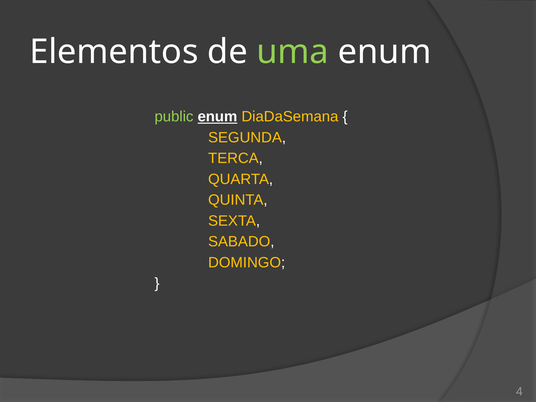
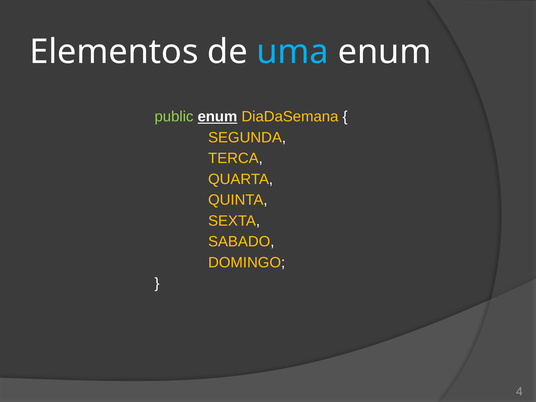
uma colour: light green -> light blue (293, 52)
